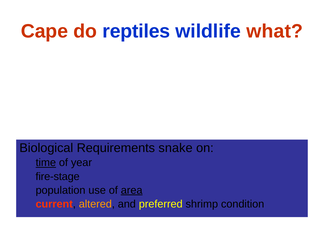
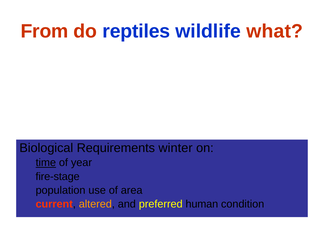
Cape: Cape -> From (45, 31)
snake: snake -> winter (176, 148)
area underline: present -> none (132, 190)
shrimp: shrimp -> human (202, 204)
